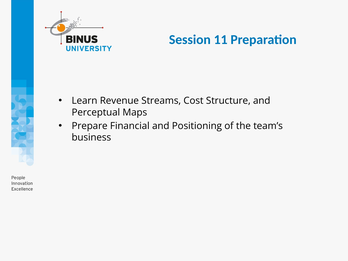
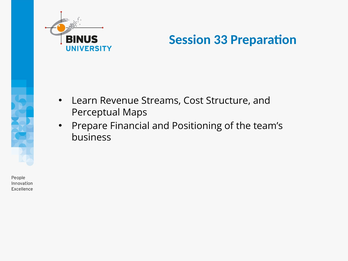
11: 11 -> 33 (221, 40)
